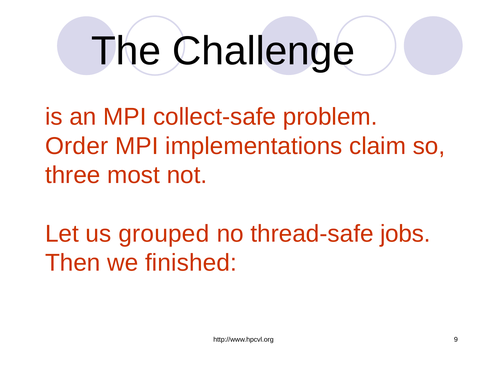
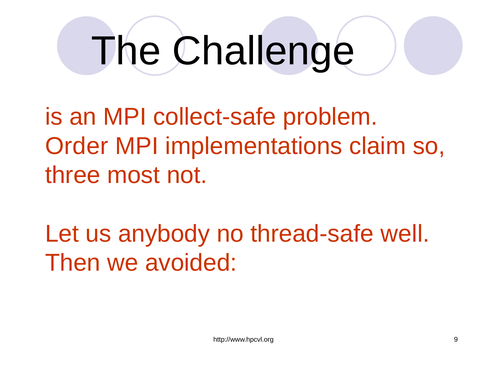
grouped: grouped -> anybody (164, 234)
jobs: jobs -> well (405, 234)
finished: finished -> avoided (191, 263)
